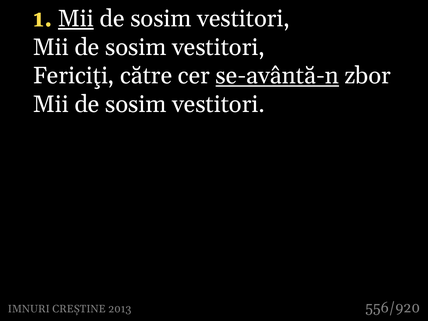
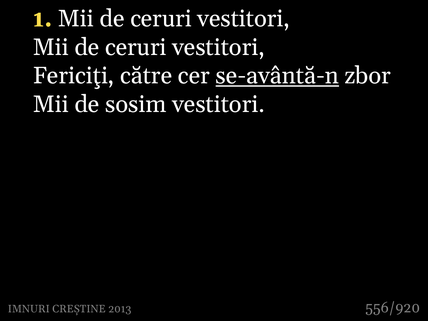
Mii underline: present -> none (76, 19)
sosim: sosim -> ceruri (161, 19)
sosim: sosim -> ceruri (136, 47)
